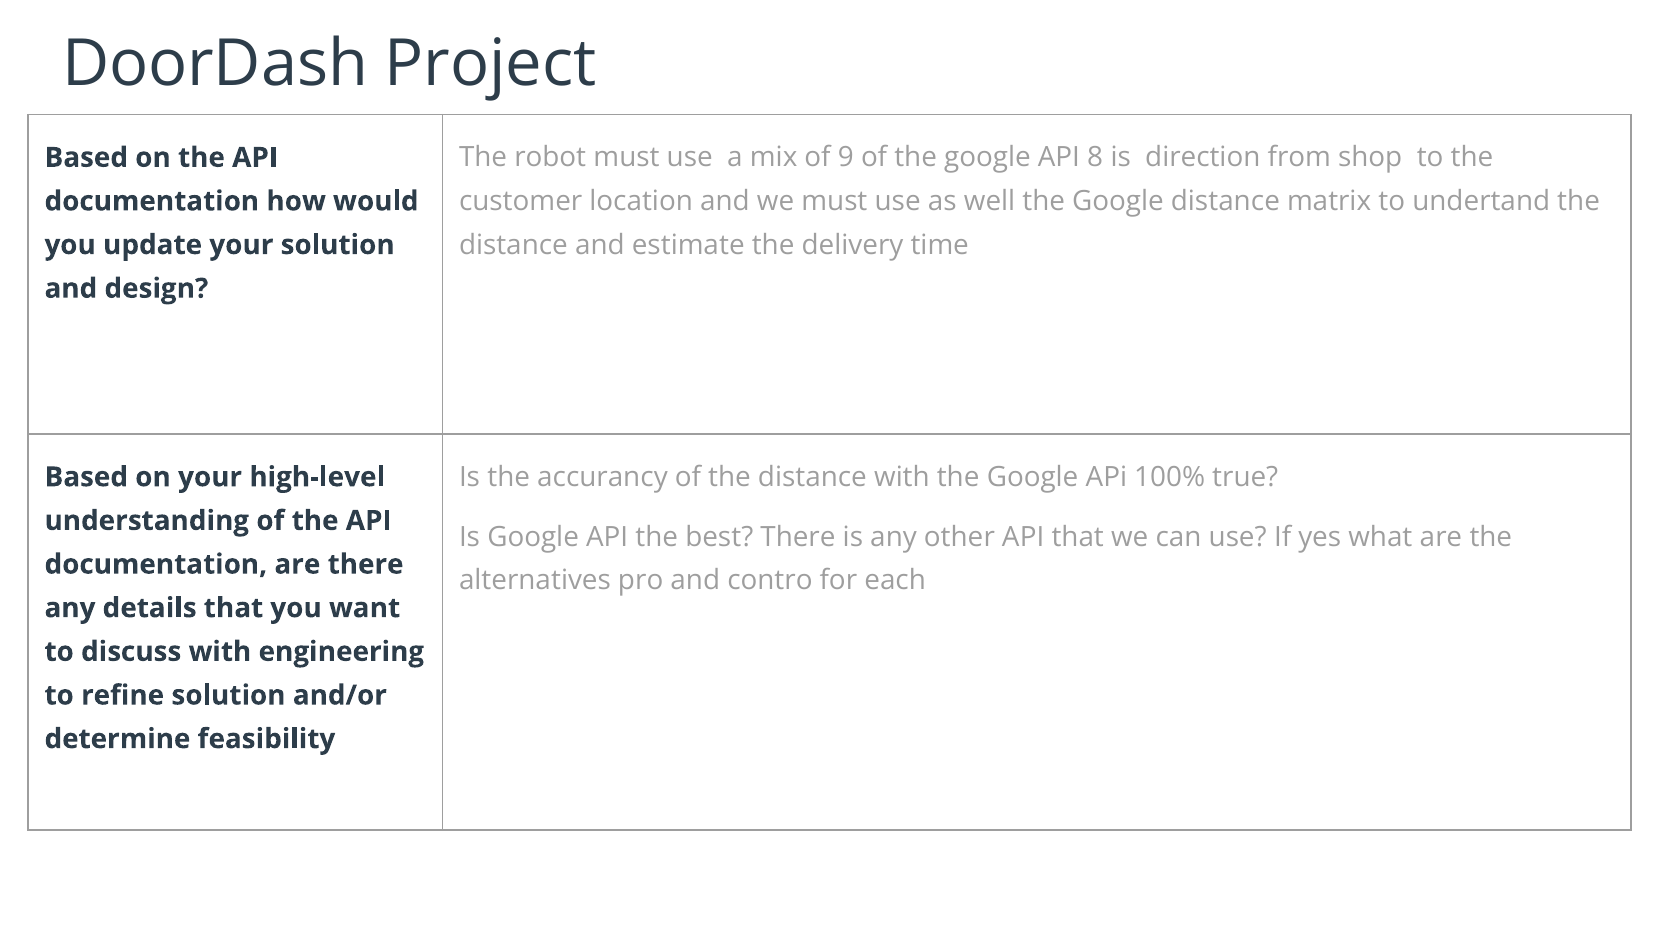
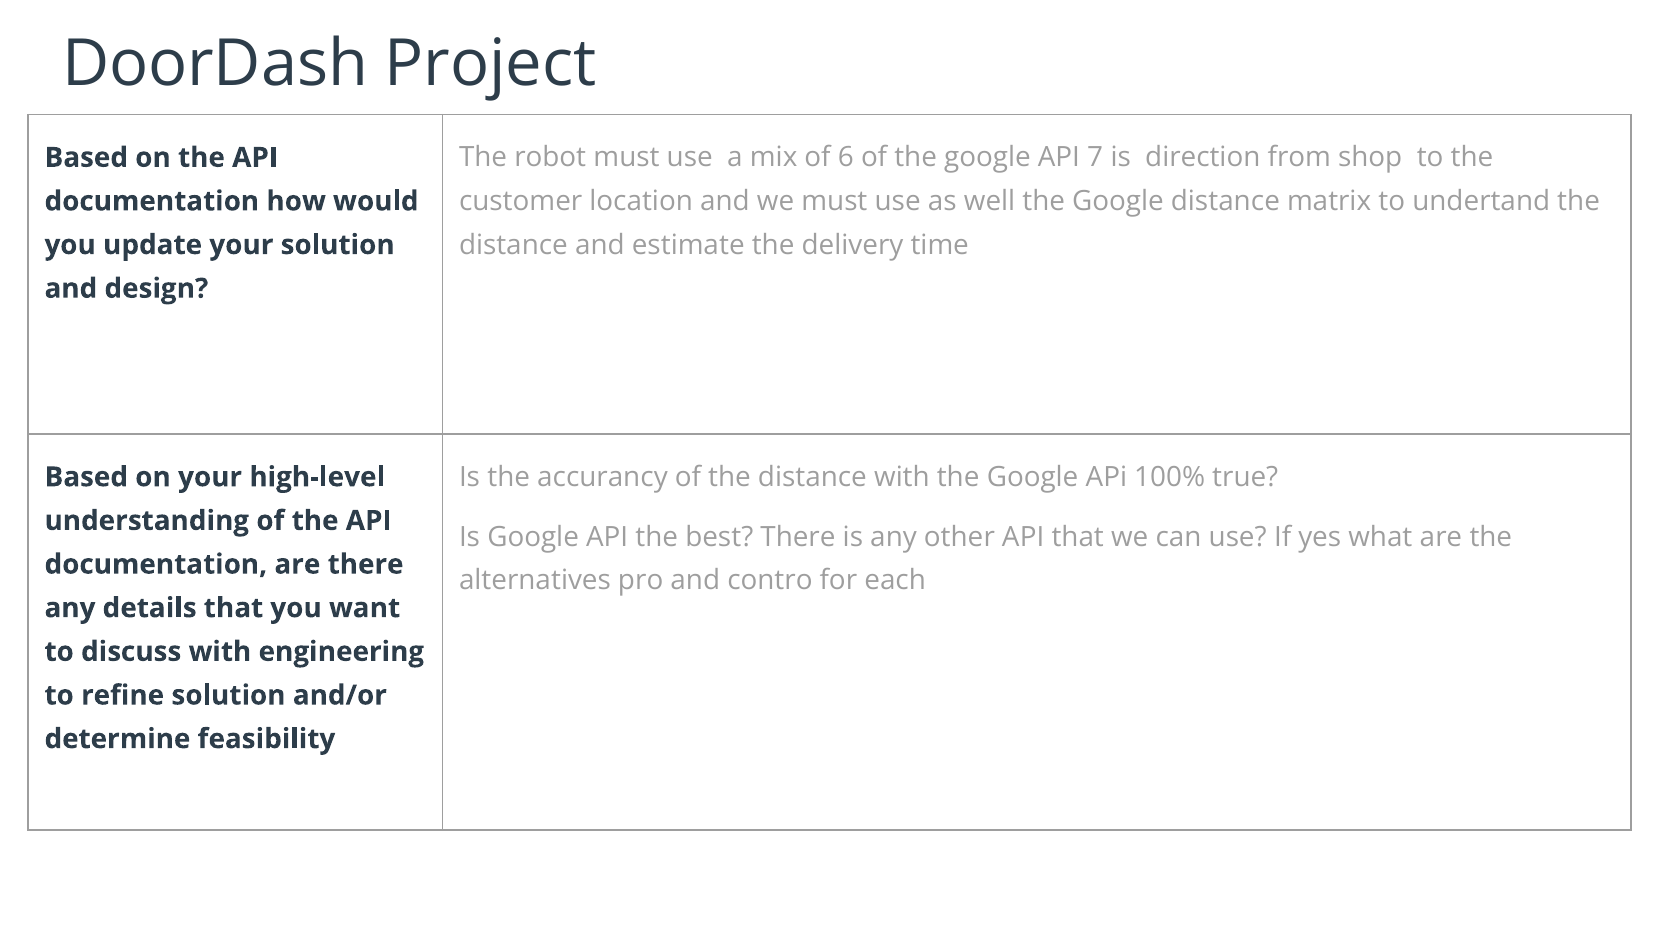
9: 9 -> 6 (846, 158)
8: 8 -> 7 (1095, 158)
